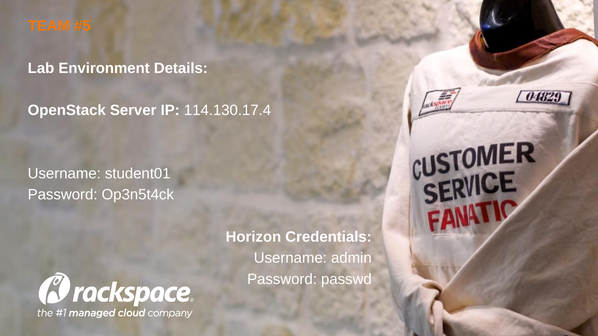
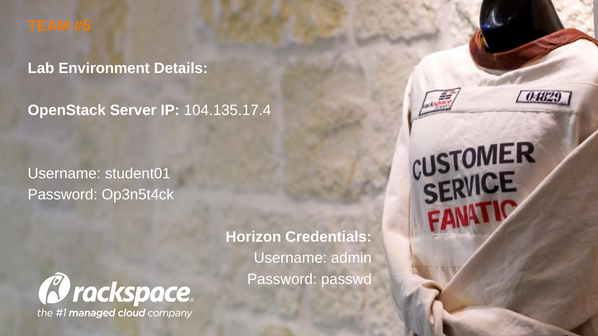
114.130.17.4: 114.130.17.4 -> 104.135.17.4 (227, 110)
